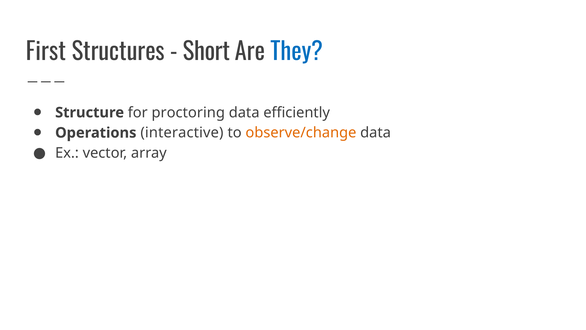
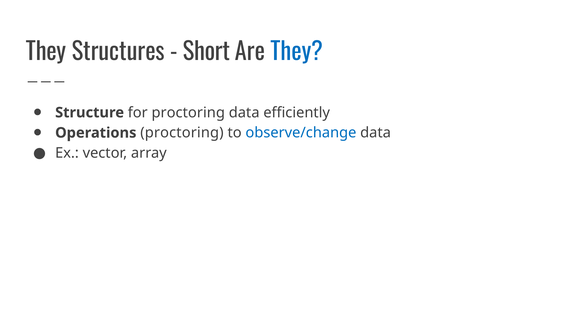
First: First -> They (46, 52)
Operations interactive: interactive -> proctoring (182, 133)
observe/change colour: orange -> blue (301, 133)
